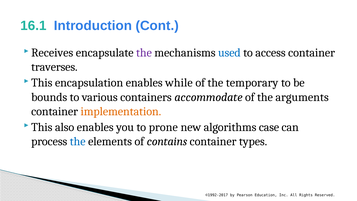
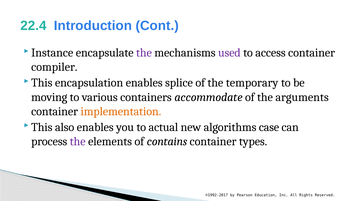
16.1: 16.1 -> 22.4 (34, 26)
Receives: Receives -> Instance (52, 53)
used colour: blue -> purple (229, 53)
traverses: traverses -> compiler (54, 67)
while: while -> splice (179, 83)
bounds: bounds -> moving (49, 97)
prone: prone -> actual (163, 127)
the colour: blue -> purple (78, 141)
